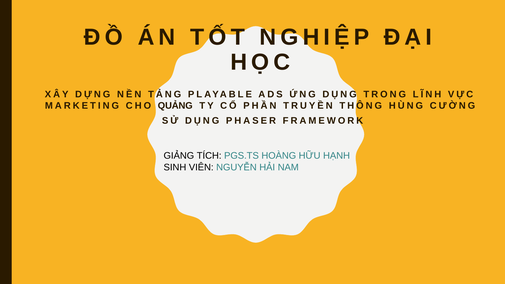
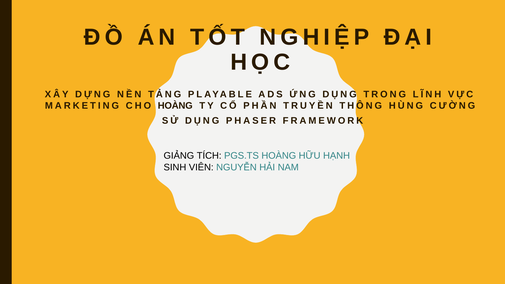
CHO QUẢNG: QUẢNG -> HOÀNG (175, 106)
